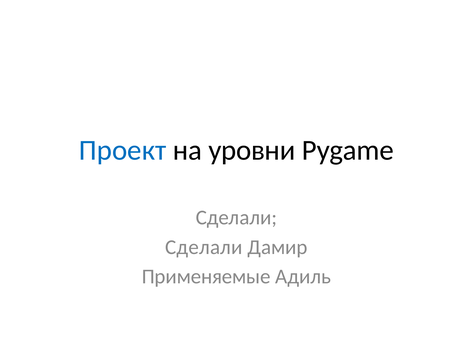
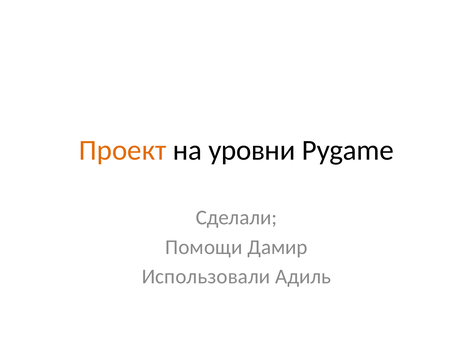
Проект colour: blue -> orange (123, 150)
Сделали: Сделали -> Помощи (204, 247)
Применяемые: Применяемые -> Использовали (206, 276)
